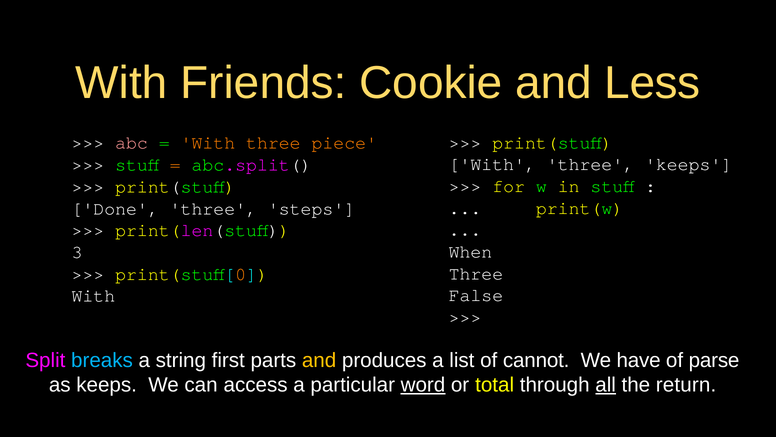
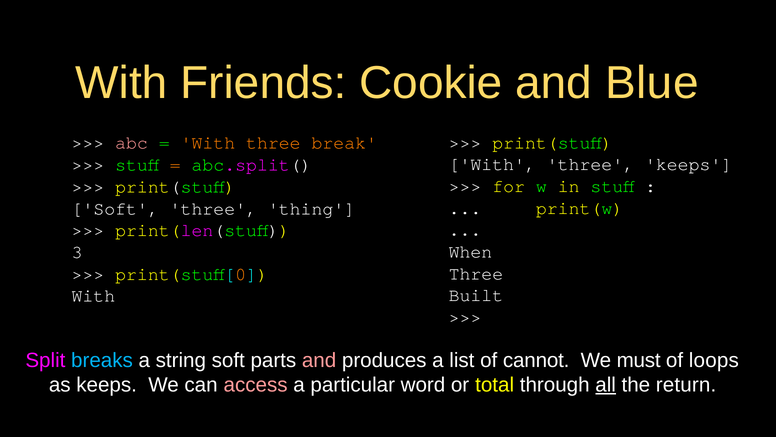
Less: Less -> Blue (652, 83)
piece: piece -> break (344, 143)
Done: Done -> Soft (115, 208)
steps: steps -> thing (312, 208)
False: False -> Built (476, 295)
string first: first -> soft (228, 360)
and colour: yellow -> pink (319, 360)
have: have -> must (639, 360)
parse: parse -> loops (714, 360)
access colour: white -> pink (256, 385)
word underline: present -> none (423, 385)
